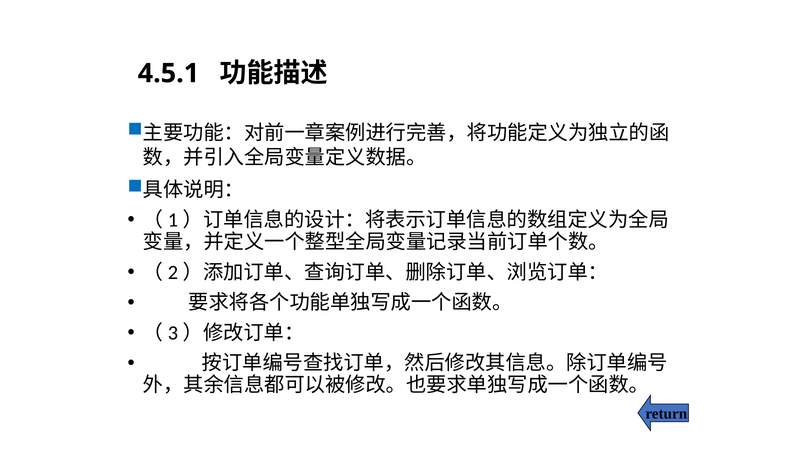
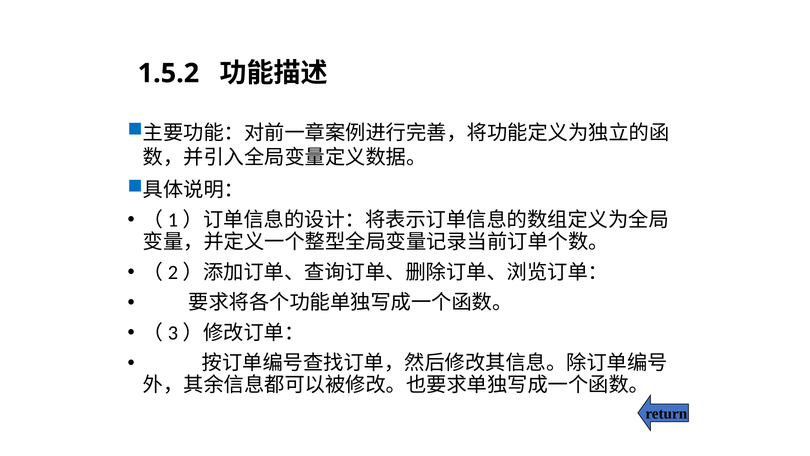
4.5.1: 4.5.1 -> 1.5.2 (168, 73)
